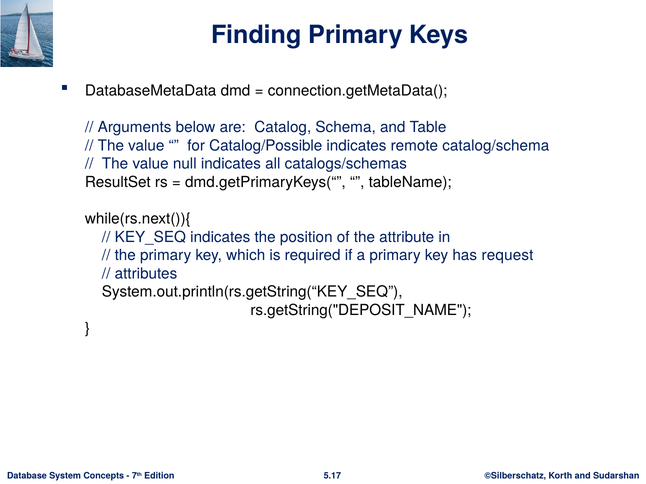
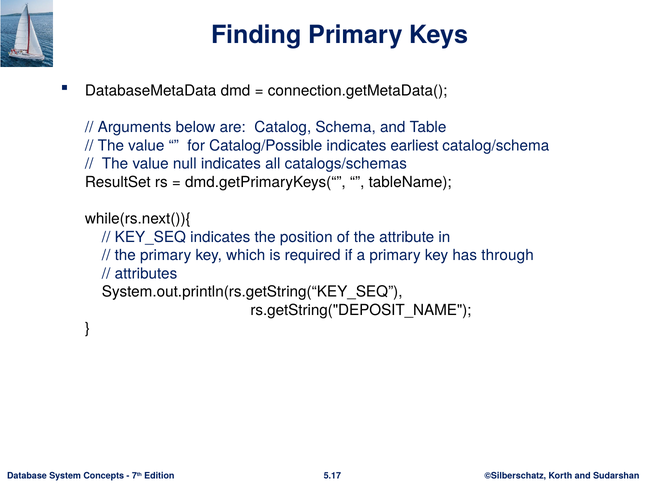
remote: remote -> earliest (414, 146)
request: request -> through (508, 256)
